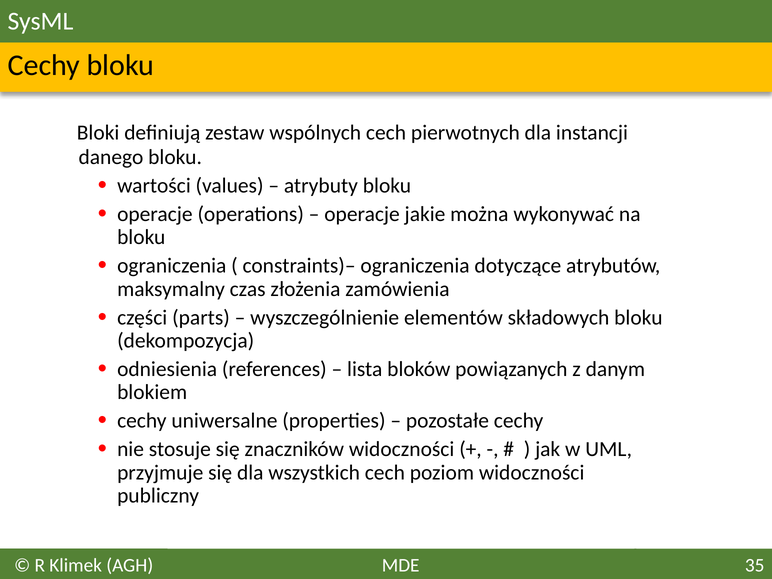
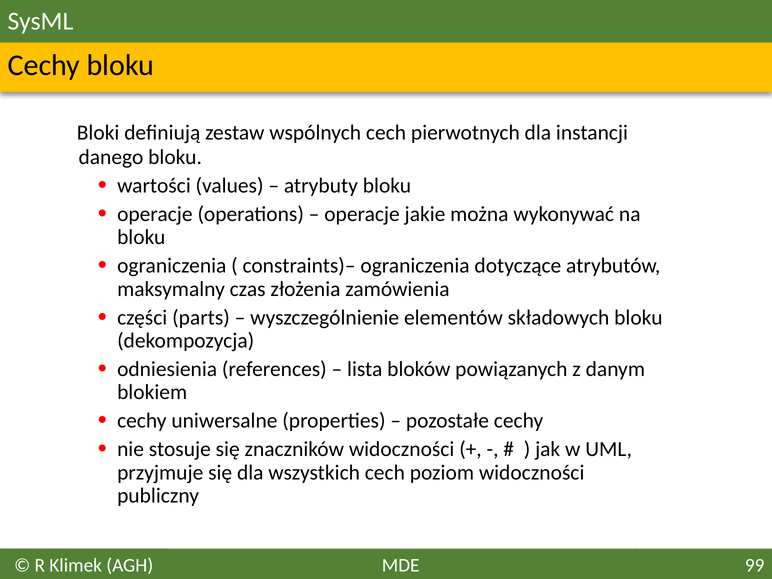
35: 35 -> 99 (755, 565)
